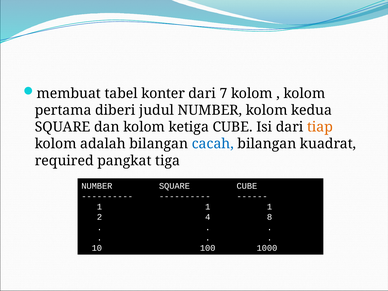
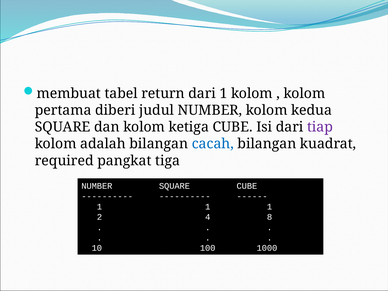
konter: konter -> return (163, 93)
dari 7: 7 -> 1 (223, 93)
tiap colour: orange -> purple (320, 127)
